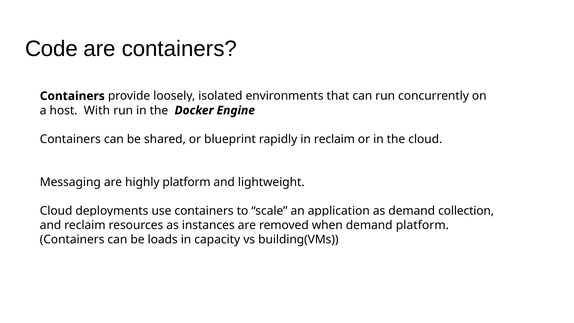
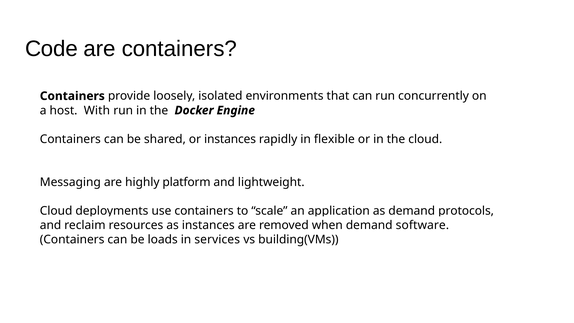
or blueprint: blueprint -> instances (230, 139)
in reclaim: reclaim -> flexible (334, 139)
collection: collection -> protocols (466, 211)
demand platform: platform -> software (422, 225)
capacity: capacity -> services (217, 240)
